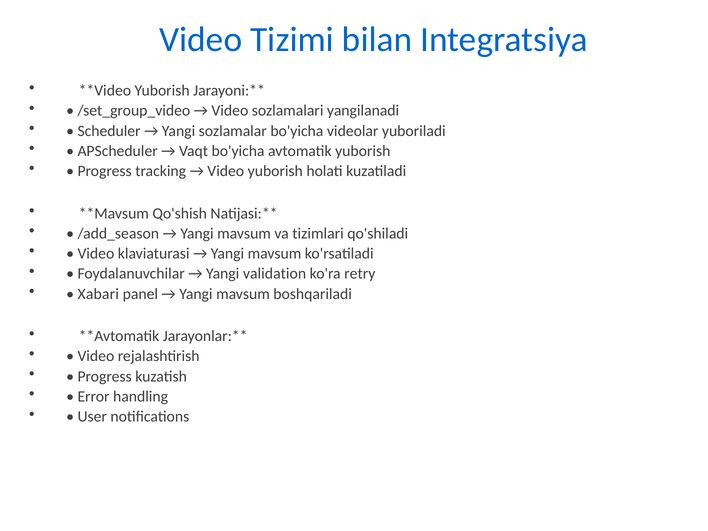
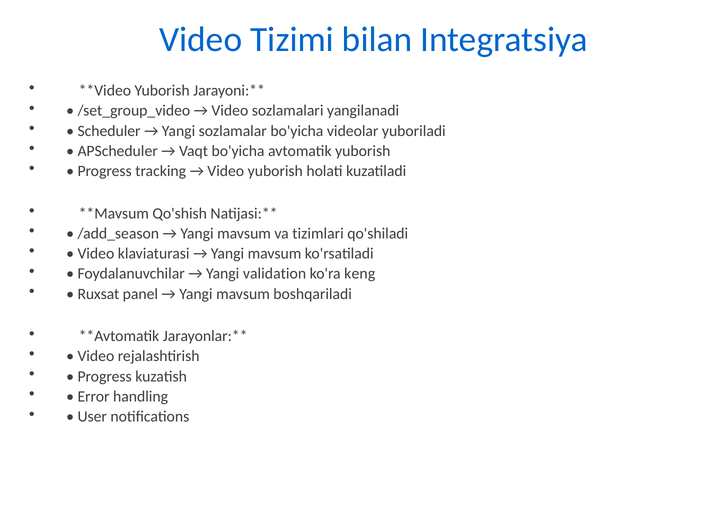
retry: retry -> keng (360, 274)
Xabari: Xabari -> Ruxsat (98, 294)
